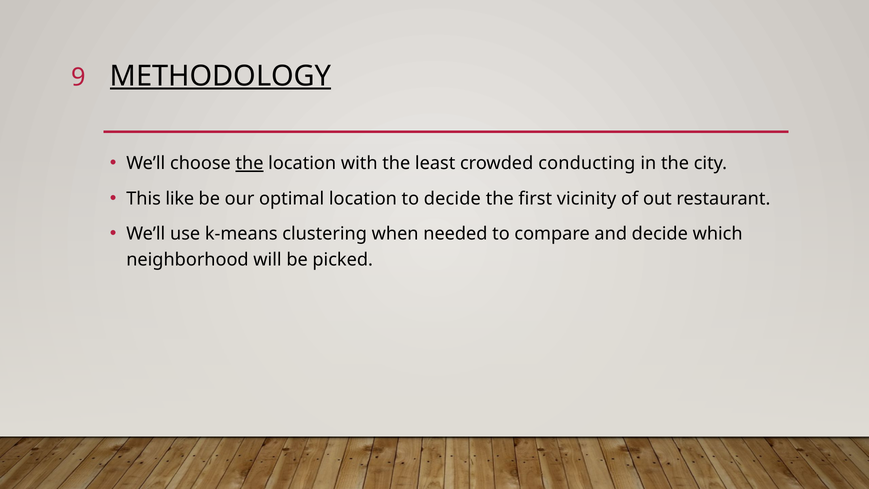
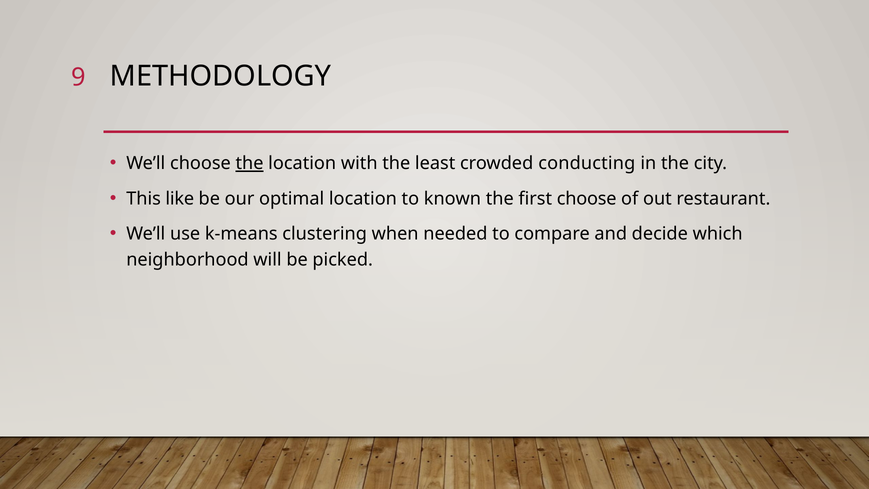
METHODOLOGY underline: present -> none (221, 76)
to decide: decide -> known (452, 199)
first vicinity: vicinity -> choose (587, 199)
